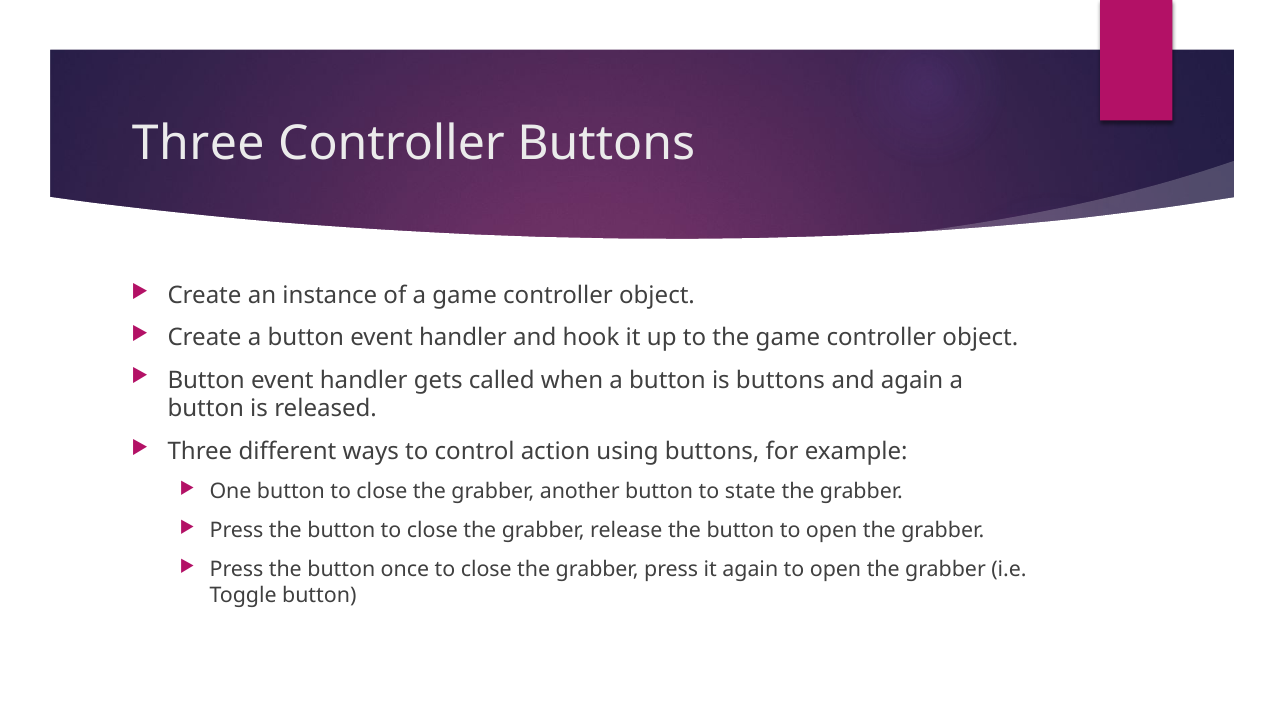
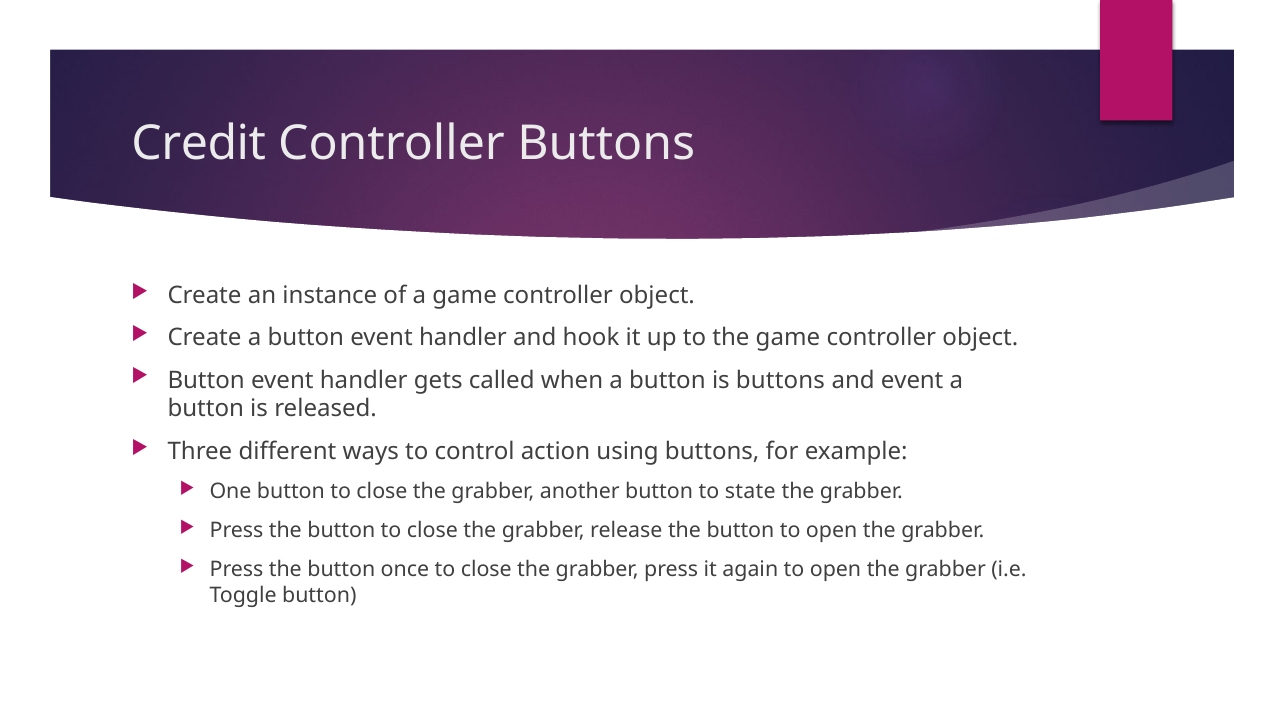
Three: Three -> Credit (199, 143)
and again: again -> event (912, 380)
